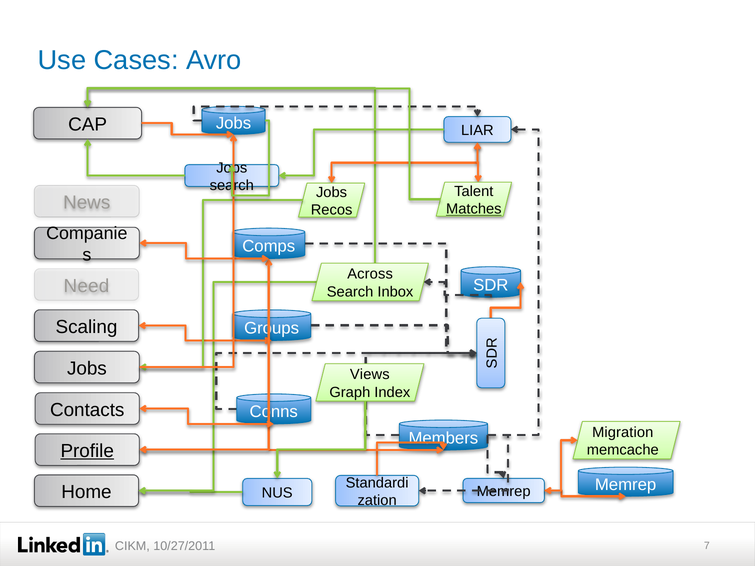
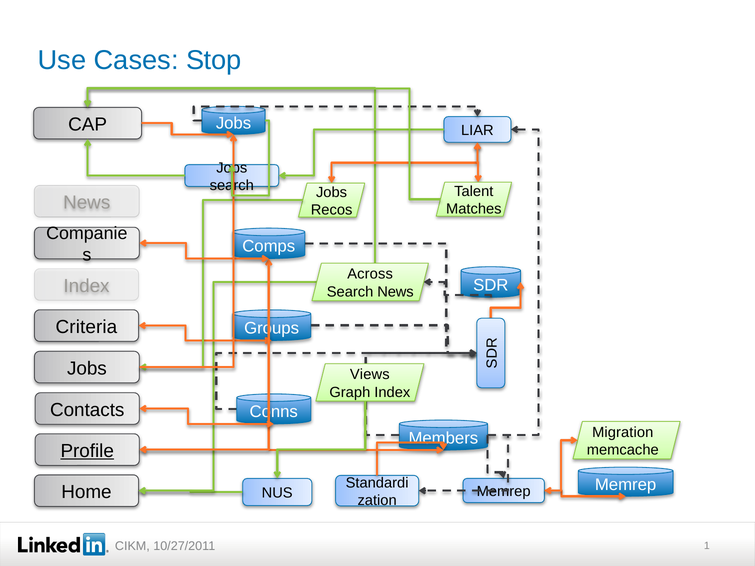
Avro: Avro -> Stop (214, 60)
Matches underline: present -> none (474, 209)
Need: Need -> Index (87, 286)
Search Inbox: Inbox -> News (395, 292)
Scaling: Scaling -> Criteria (86, 327)
7: 7 -> 1 (707, 546)
